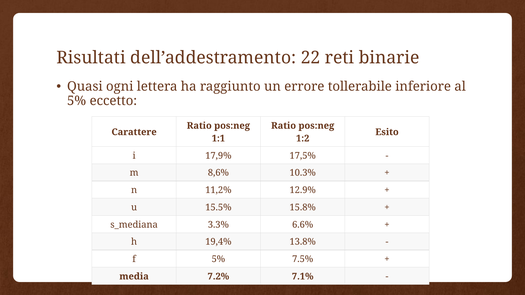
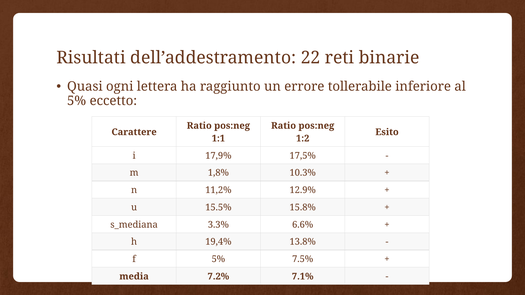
8,6%: 8,6% -> 1,8% (218, 173)
